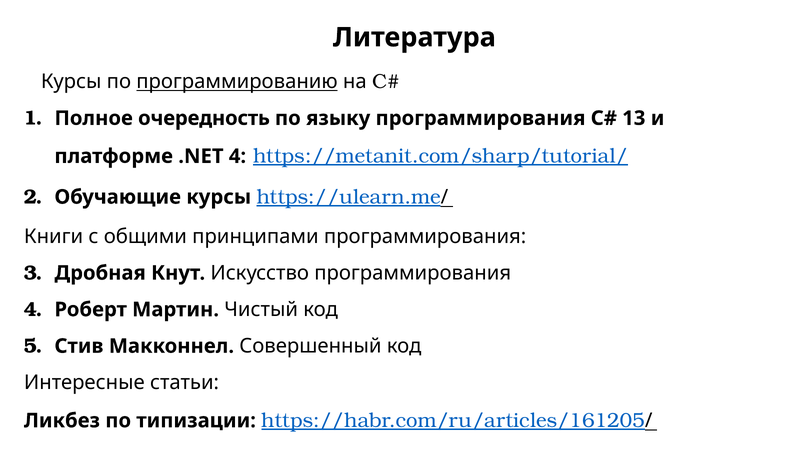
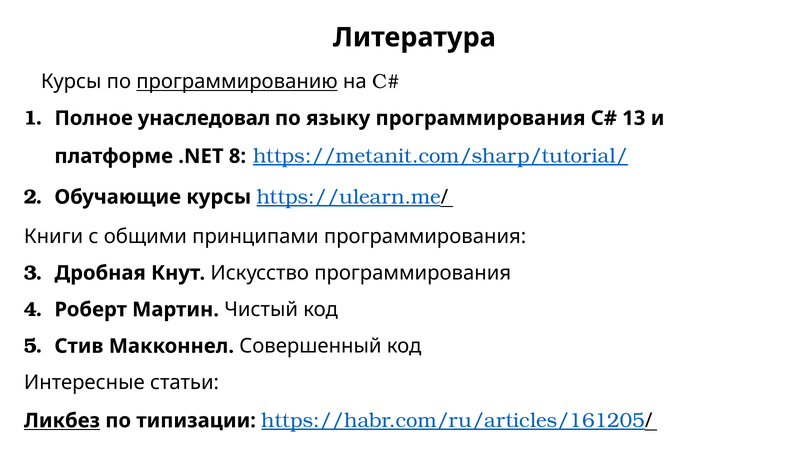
очередность: очередность -> унаследовал (204, 118)
.NET 4: 4 -> 8 (237, 156)
Ликбез underline: none -> present (62, 420)
